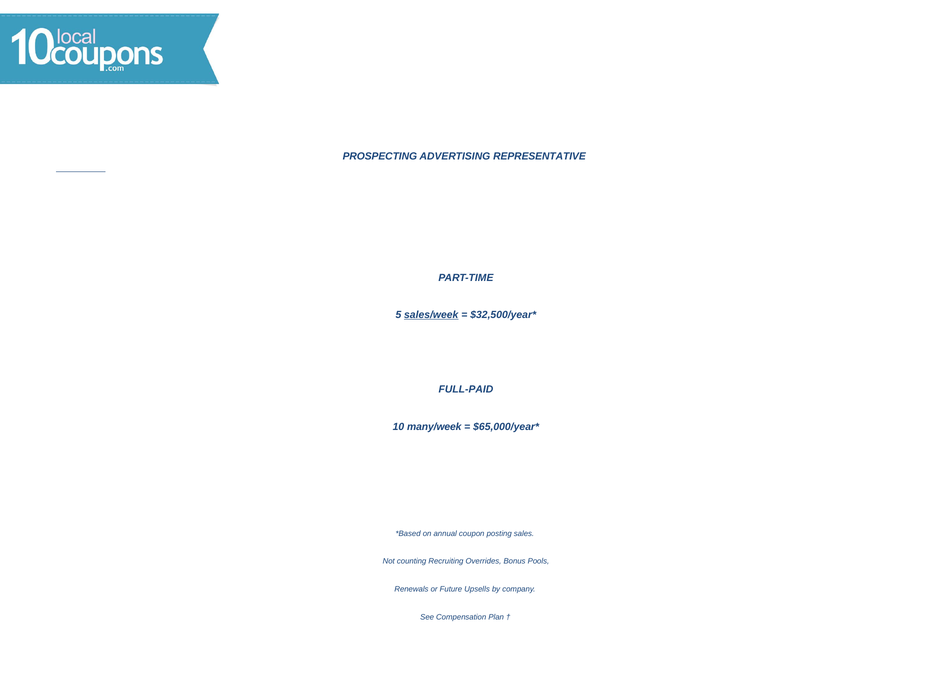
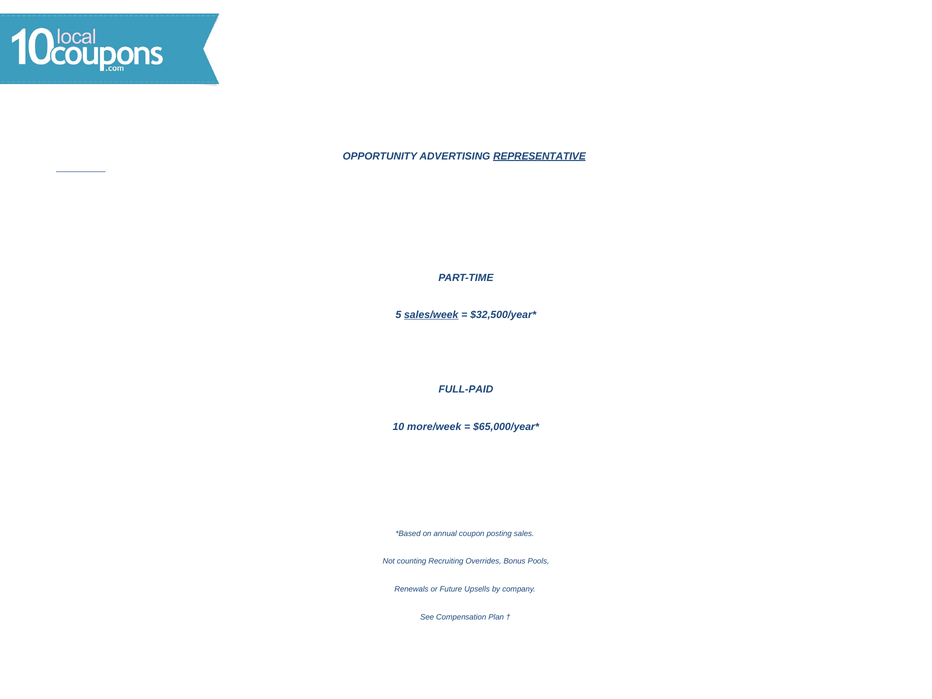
PROSPECTING: PROSPECTING -> OPPORTUNITY (380, 156)
REPRESENTATIVE underline: none -> present (540, 156)
many/week: many/week -> more/week (434, 427)
